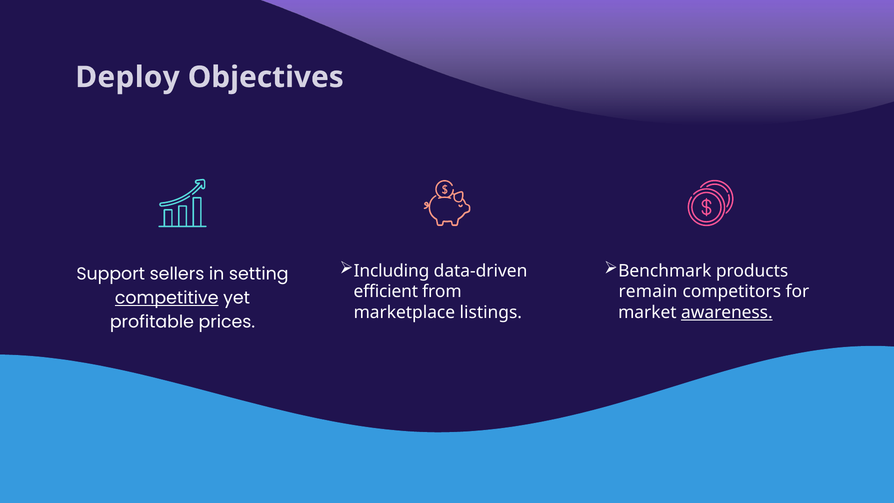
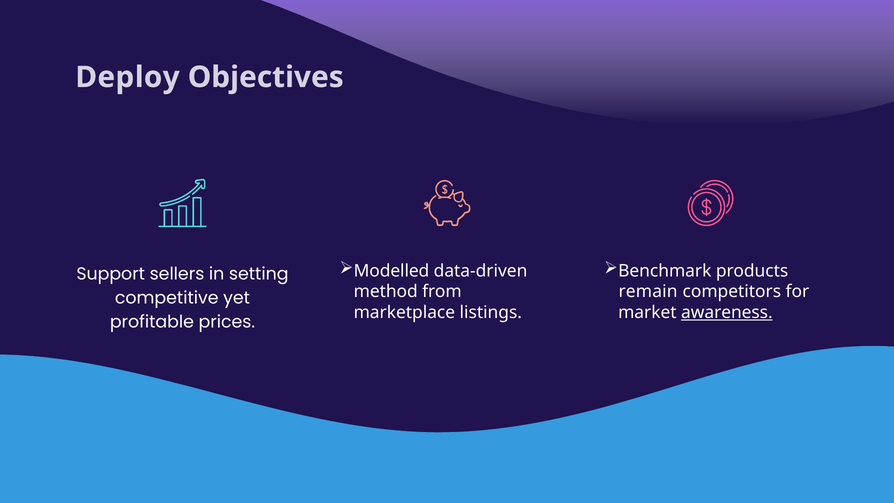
Including: Including -> Modelled (392, 271)
efficient: efficient -> method (386, 292)
competitive underline: present -> none (167, 298)
